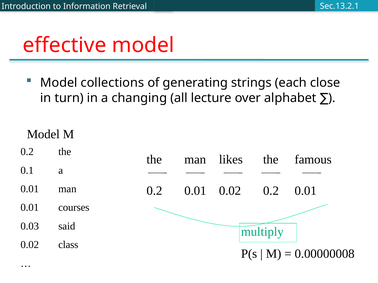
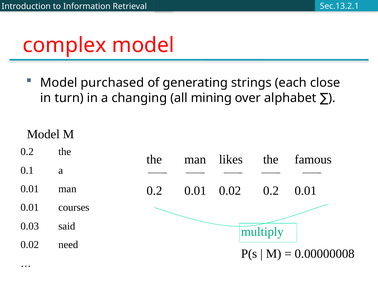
effective: effective -> complex (65, 45)
collections: collections -> purchased (112, 83)
lecture: lecture -> mining (211, 98)
class: class -> need (68, 245)
